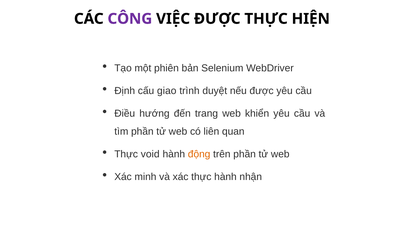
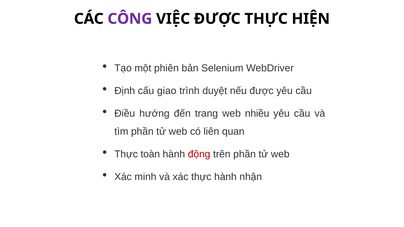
khiển: khiển -> nhiều (257, 114)
void: void -> toàn (150, 154)
động colour: orange -> red (199, 154)
